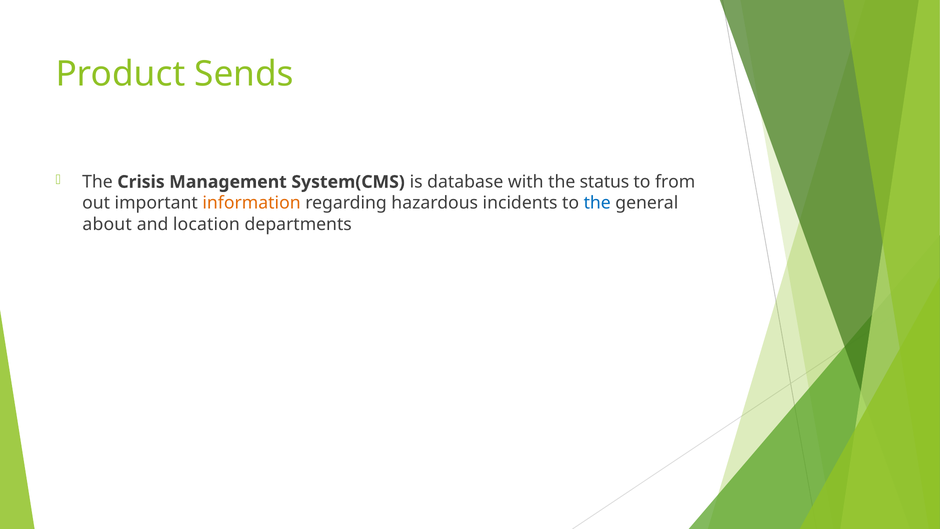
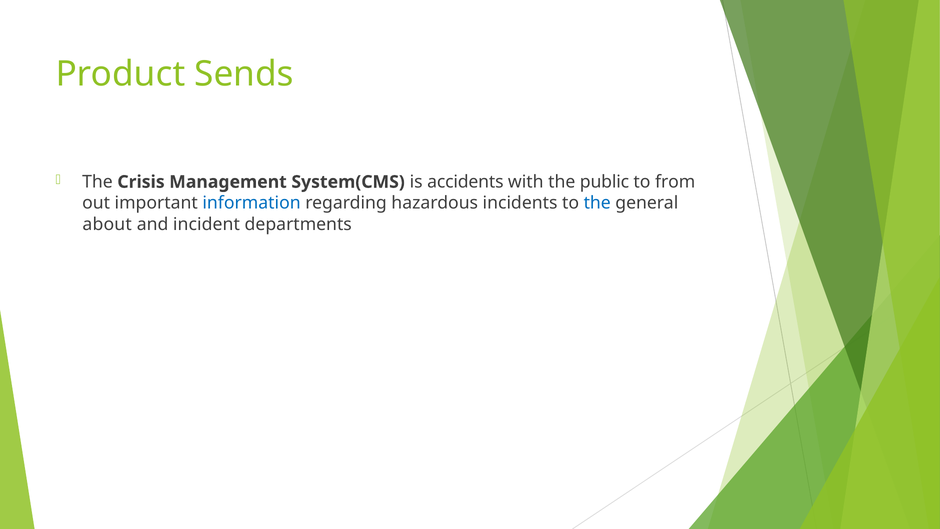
database: database -> accidents (465, 182)
status: status -> public (604, 182)
information colour: orange -> blue (252, 203)
location: location -> incident (206, 224)
